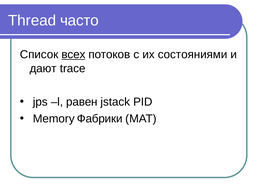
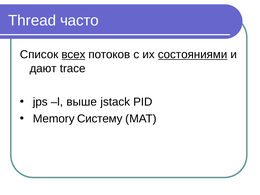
состояниями underline: none -> present (193, 55)
равен: равен -> выше (82, 102)
Фабрики: Фабрики -> Систему (100, 119)
